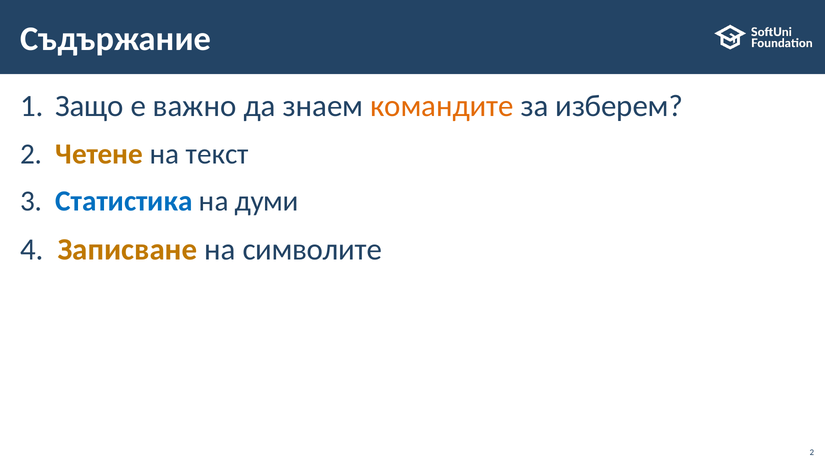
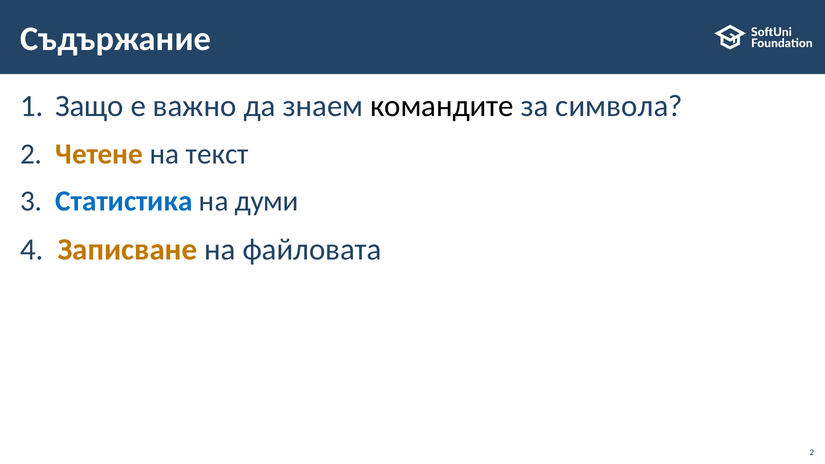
командите colour: orange -> black (442, 106)
изберем: изберем -> символа (619, 106)
символите: символите -> файловата (312, 249)
